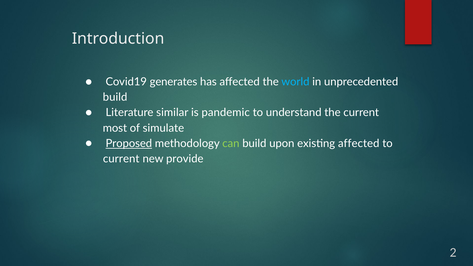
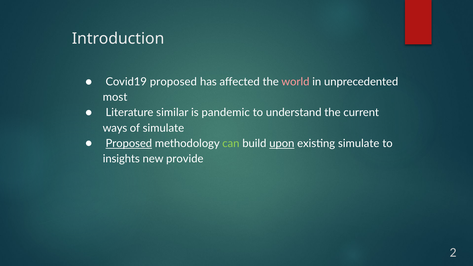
Covid19 generates: generates -> proposed (173, 82)
world colour: light blue -> pink (295, 82)
build: build -> most (115, 97)
most: most -> ways (115, 128)
upon underline: none -> present (282, 143)
existing affected: affected -> simulate (359, 143)
current: current -> insights (121, 159)
